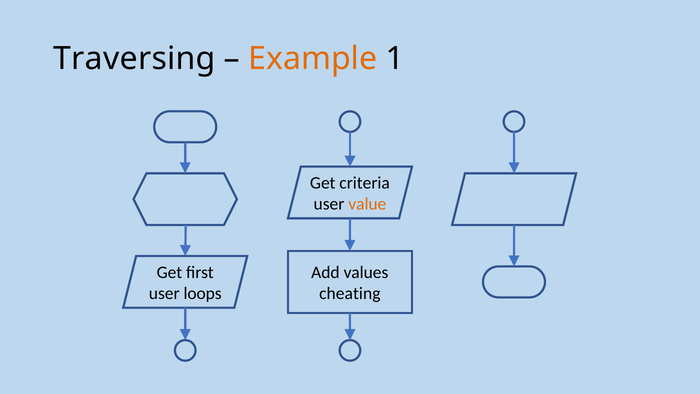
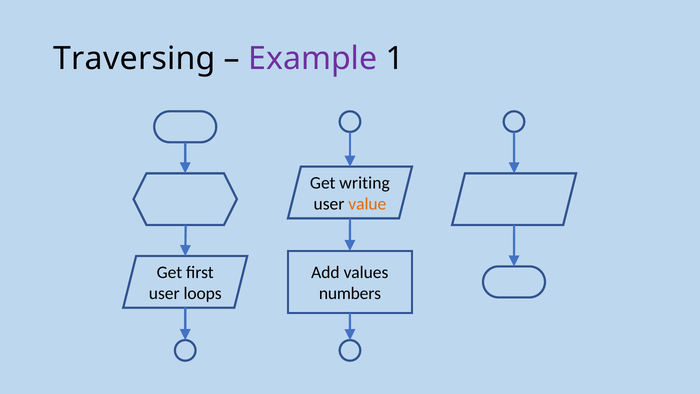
Example colour: orange -> purple (313, 59)
criteria: criteria -> writing (365, 183)
cheating: cheating -> numbers (350, 293)
